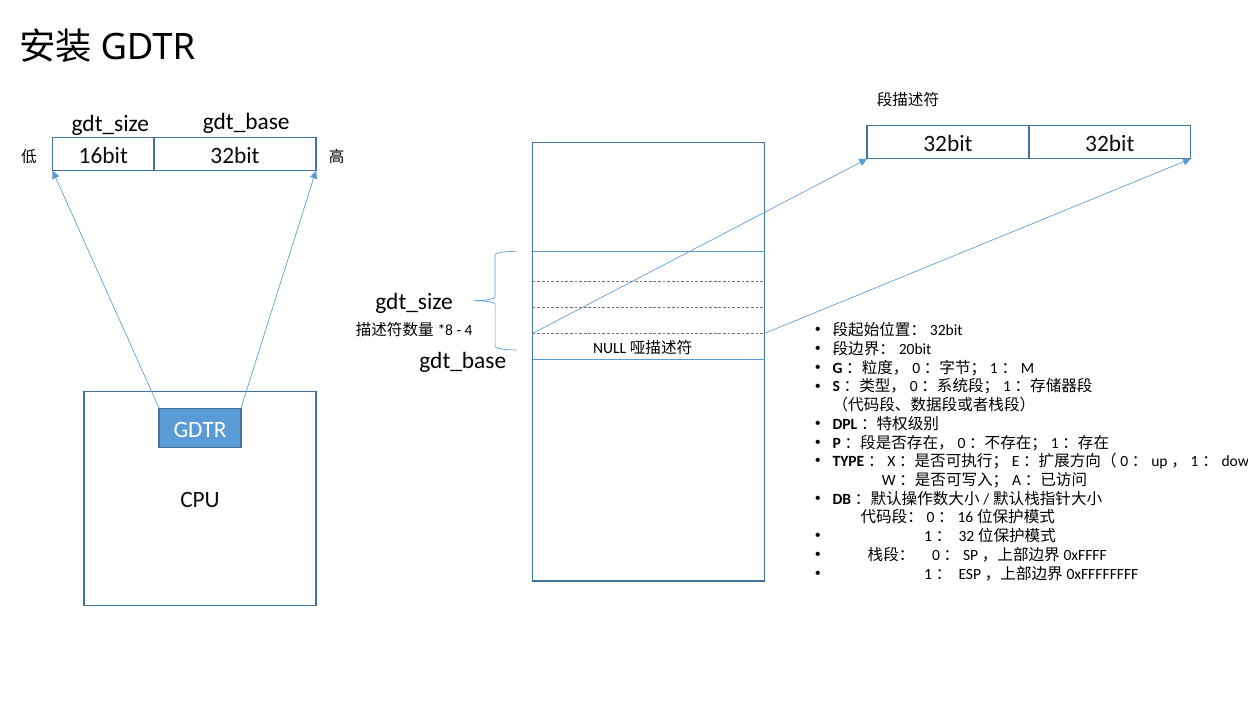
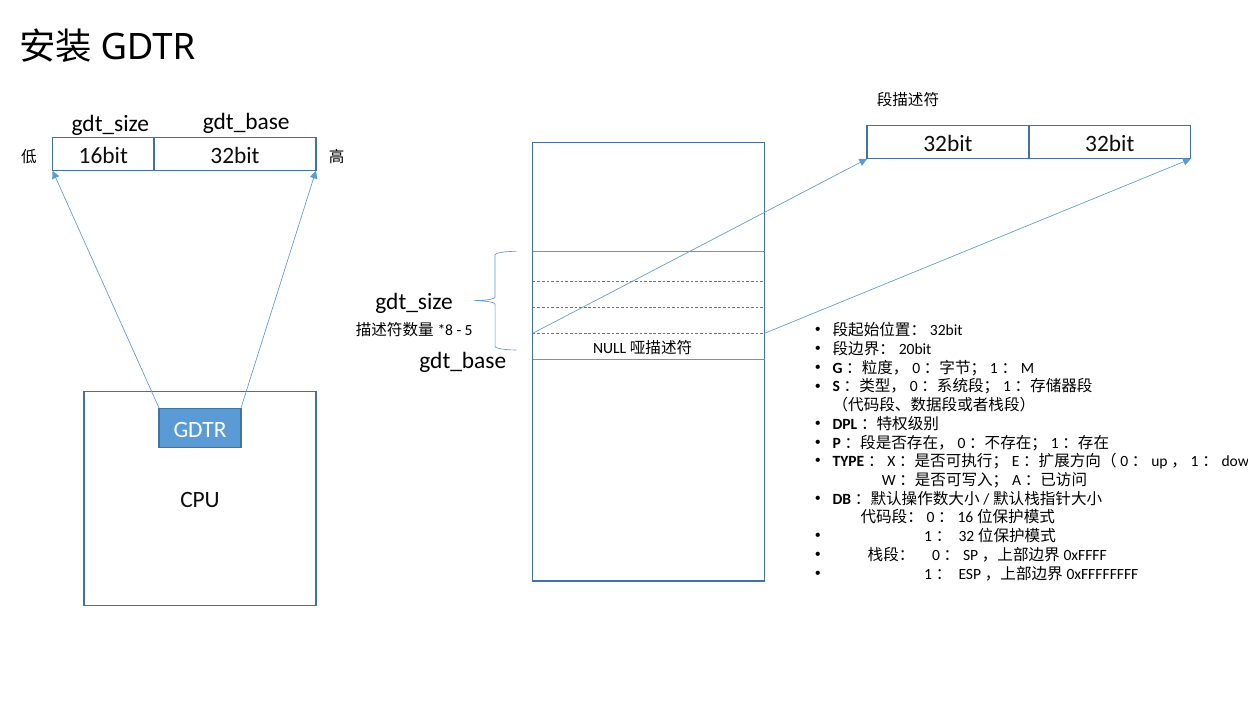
4: 4 -> 5 (469, 331)
